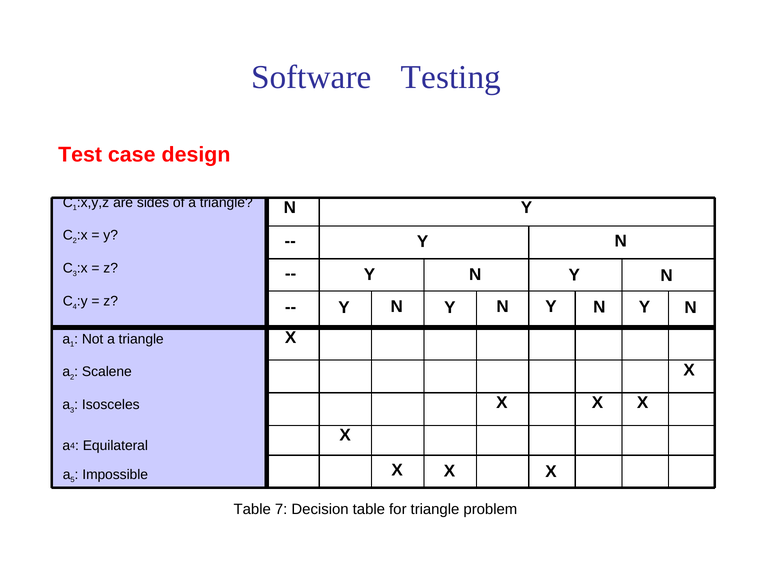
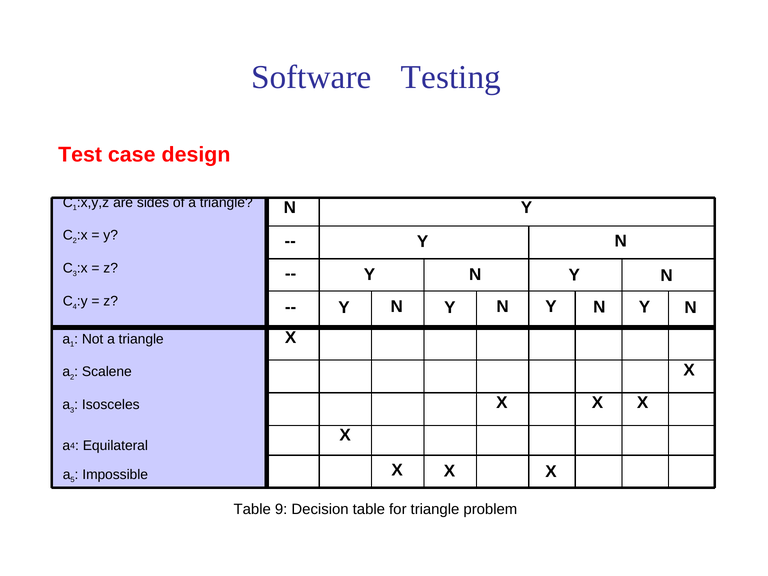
7: 7 -> 9 (281, 509)
